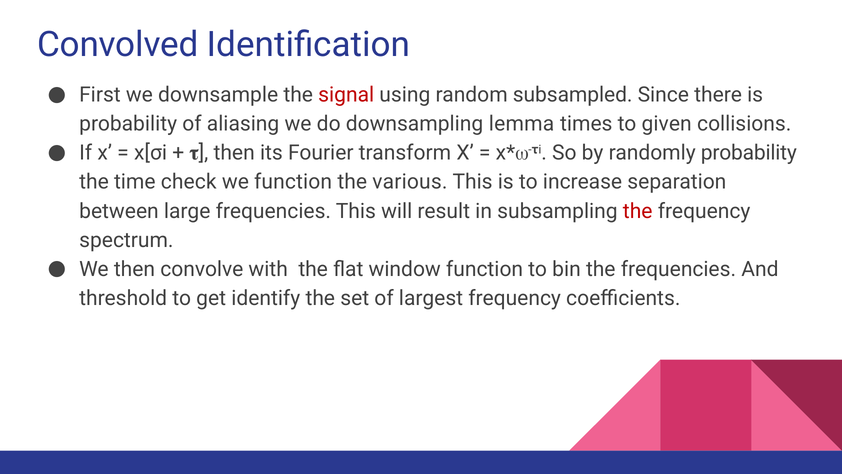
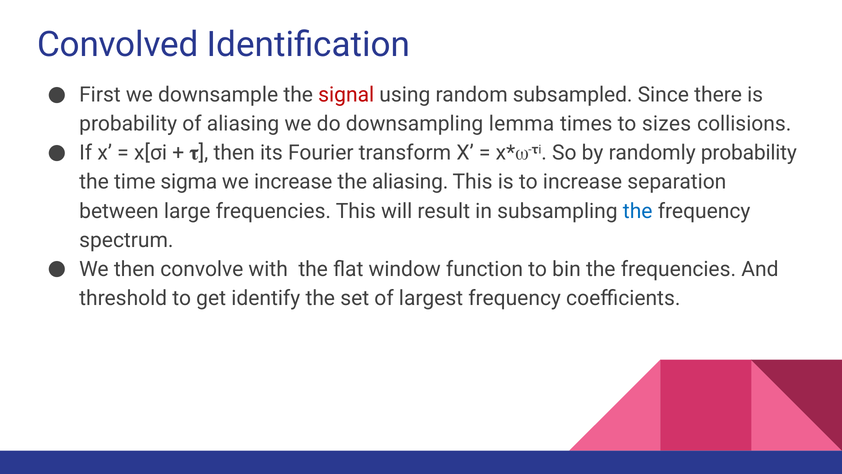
given: given -> sizes (667, 124)
check: check -> sigma (189, 182)
we function: function -> increase (293, 182)
the various: various -> aliasing (410, 182)
the colour: red -> blue (638, 211)
